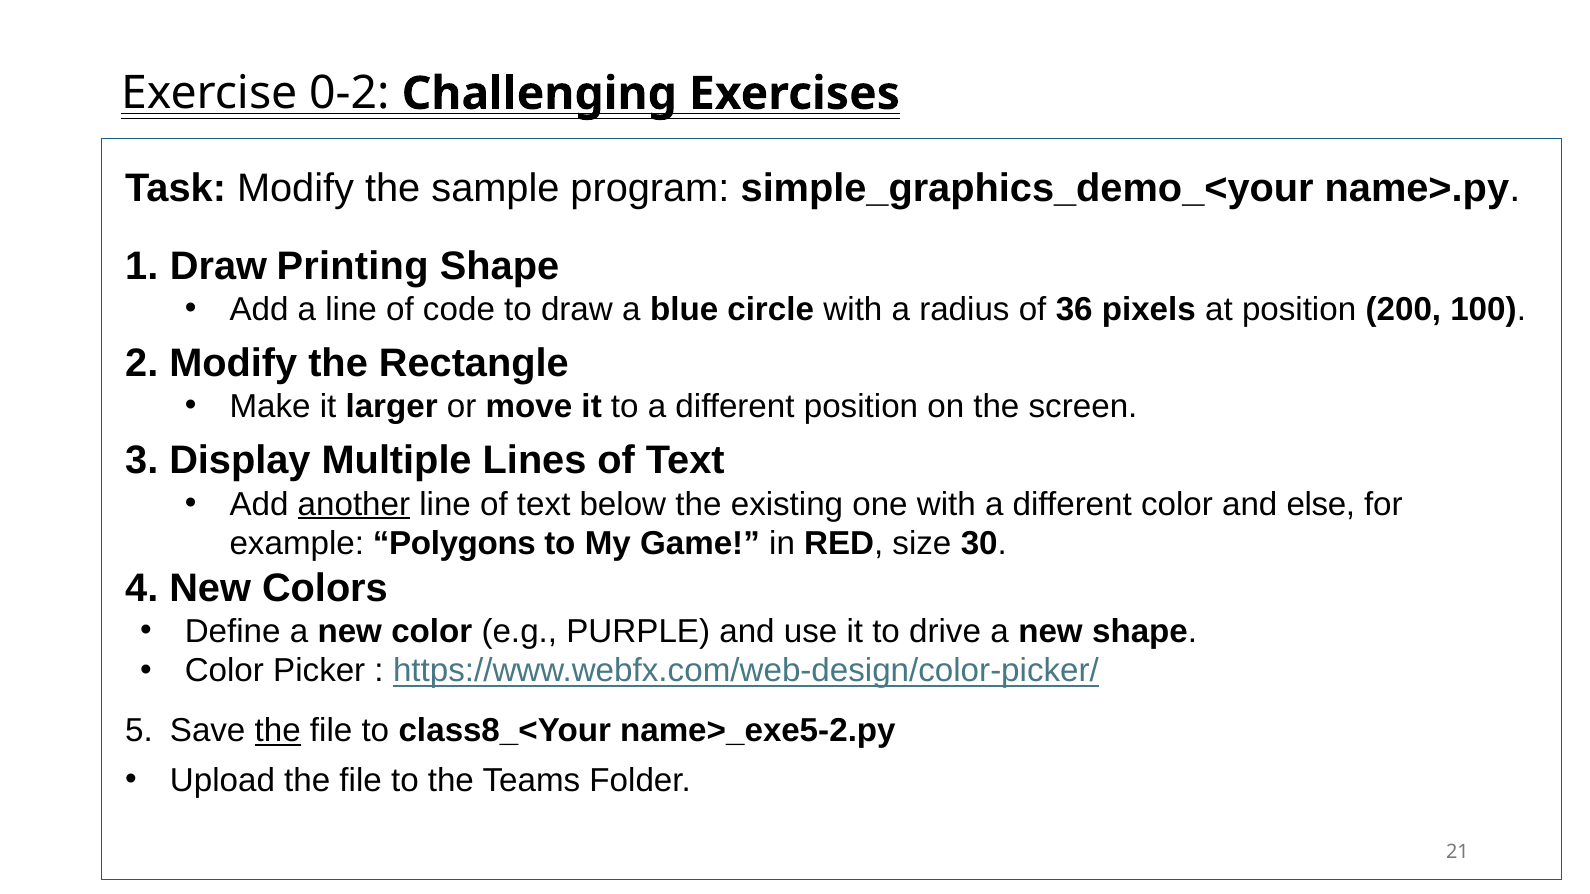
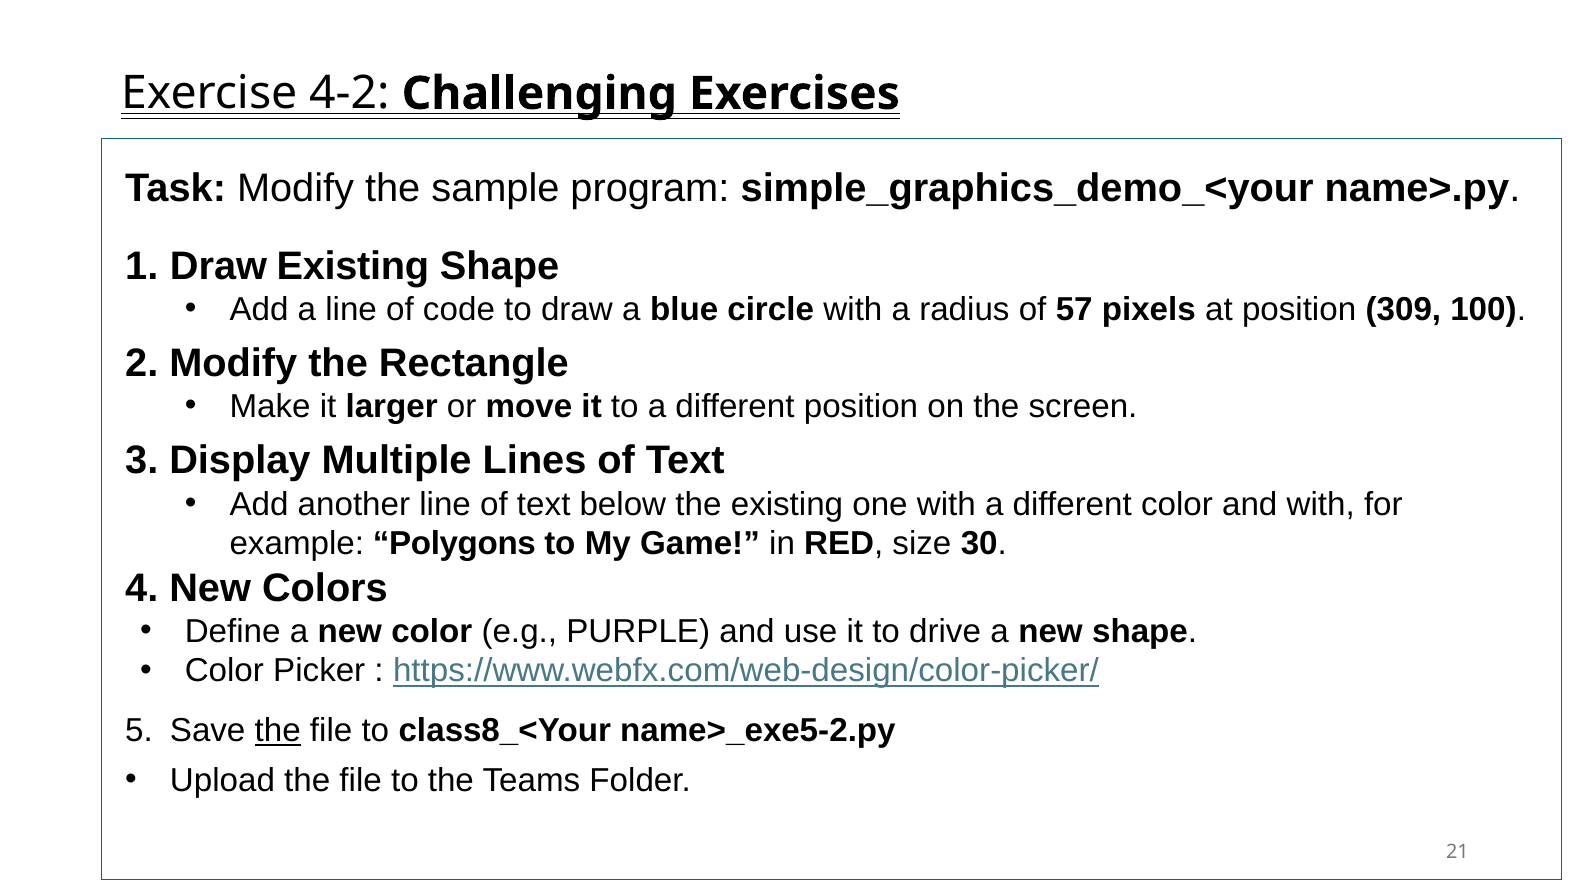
0-2: 0-2 -> 4-2 (349, 94)
Draw Printing: Printing -> Existing (353, 266)
36: 36 -> 57 (1074, 309)
200: 200 -> 309 (1403, 309)
another underline: present -> none (354, 504)
and else: else -> with (1321, 504)
